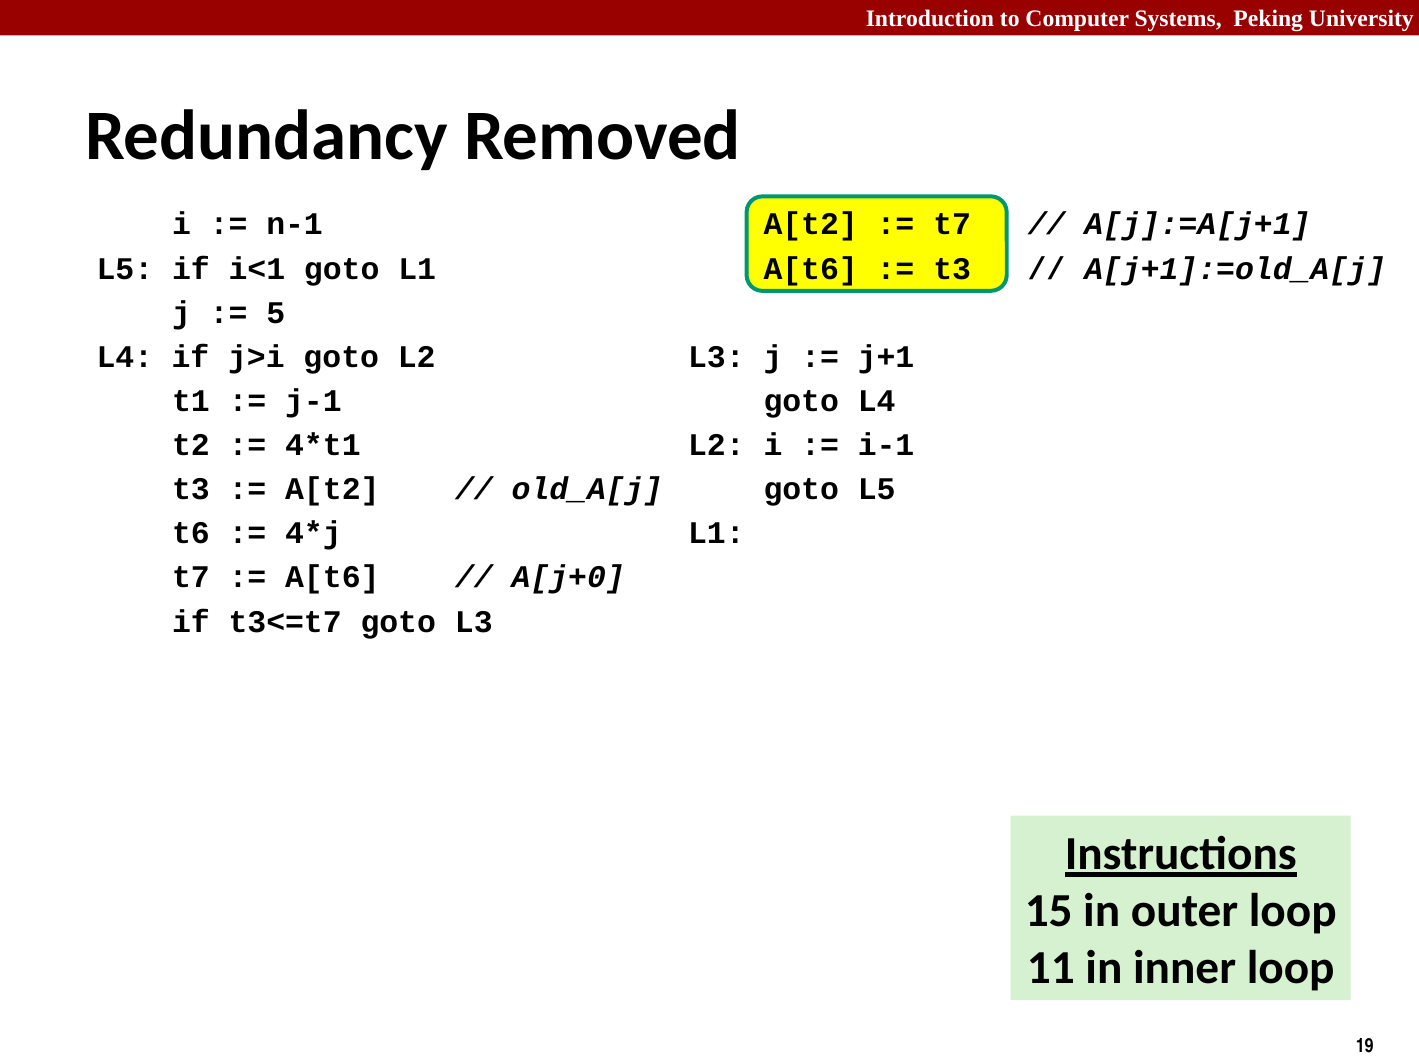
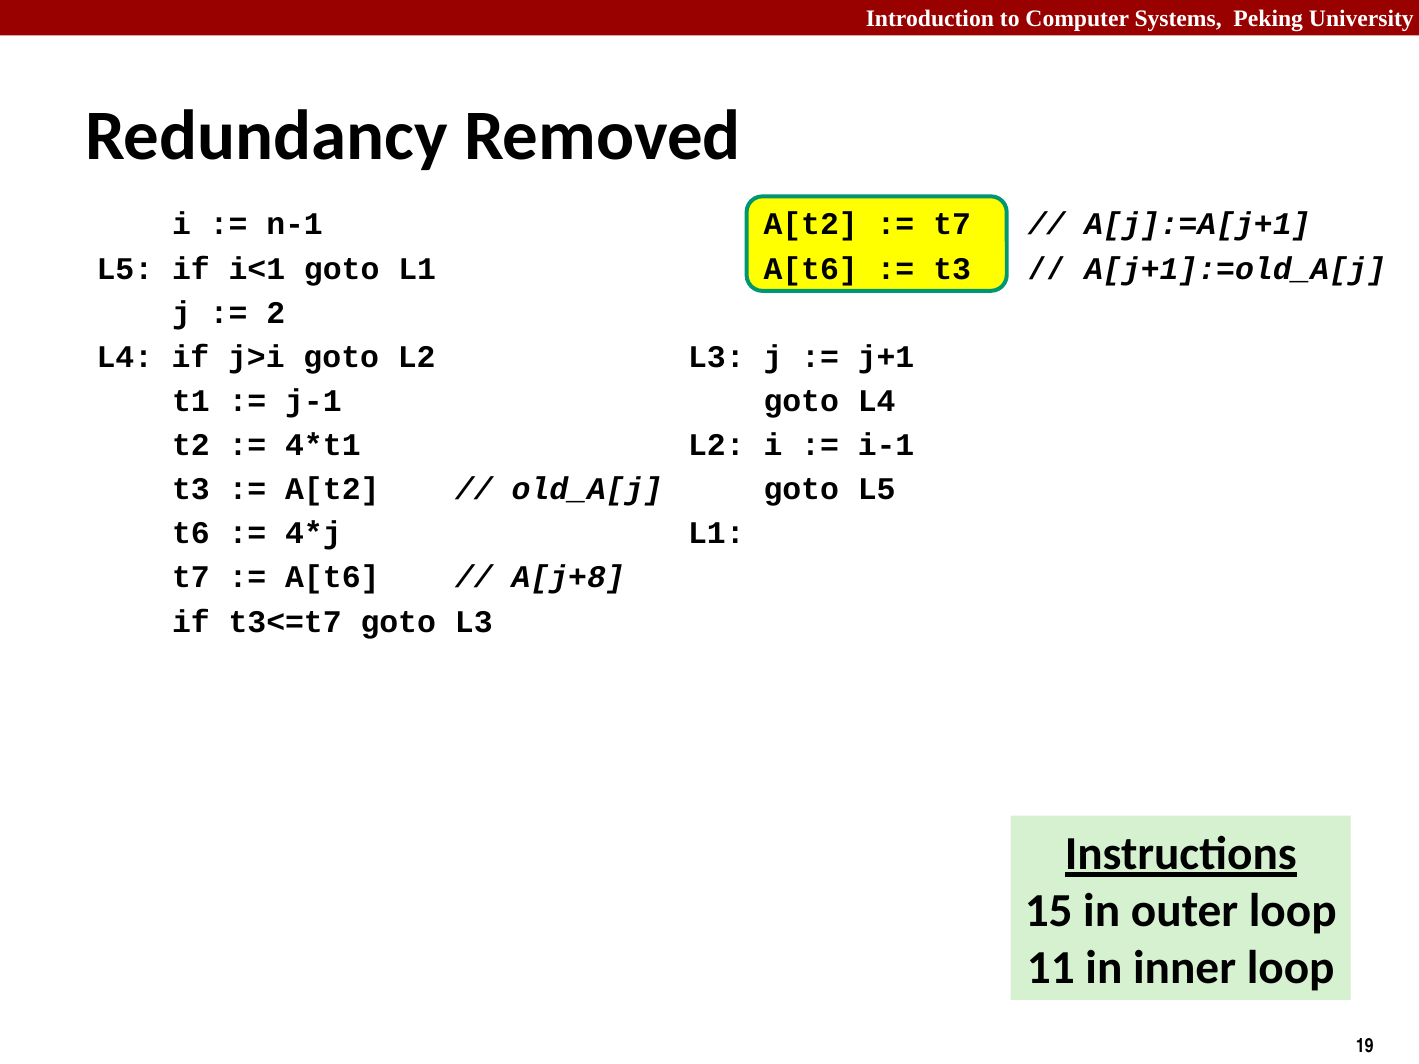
5: 5 -> 2 (276, 313)
A[j+0: A[j+0 -> A[j+8 (568, 578)
